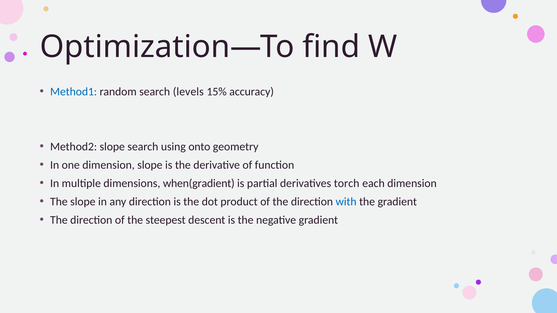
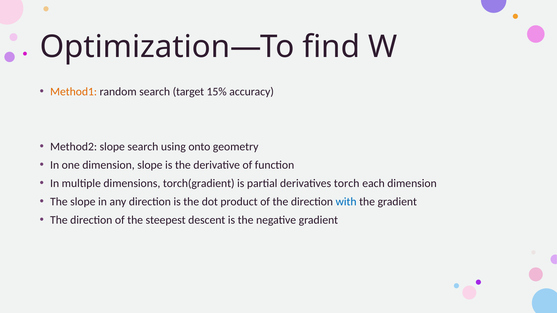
Method1 colour: blue -> orange (74, 92)
levels: levels -> target (188, 92)
when(gradient: when(gradient -> torch(gradient (199, 183)
